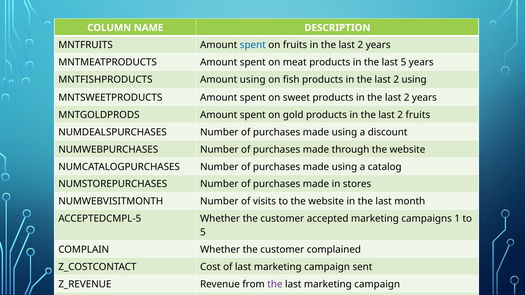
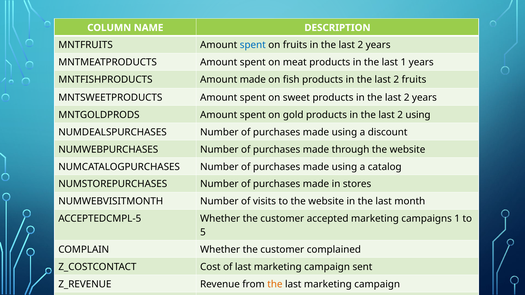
last 5: 5 -> 1 (403, 62)
Amount using: using -> made (253, 80)
2 using: using -> fruits (414, 80)
2 fruits: fruits -> using (418, 115)
the colour: purple -> orange (275, 284)
